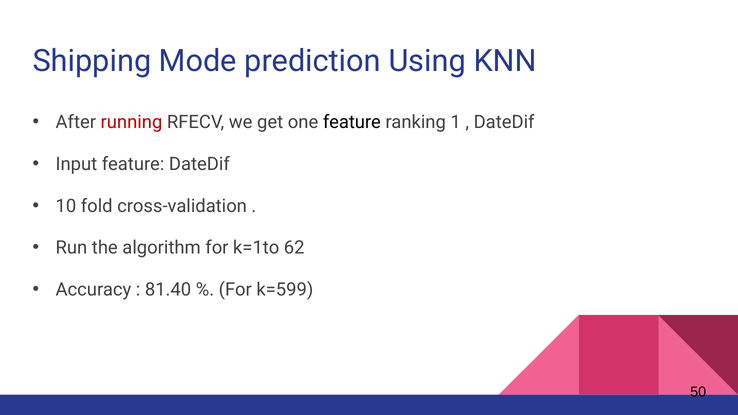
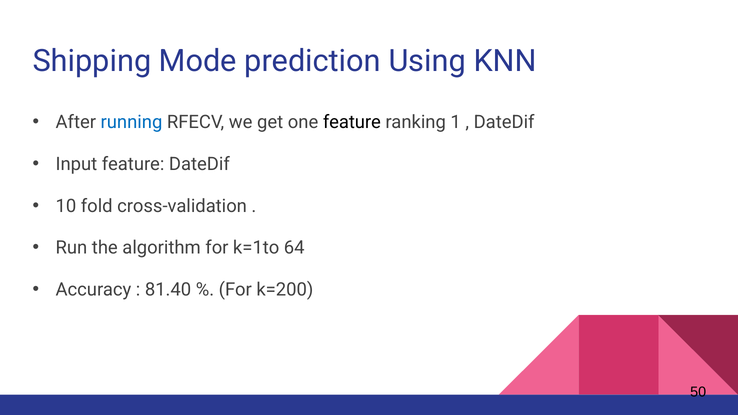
running colour: red -> blue (131, 122)
62: 62 -> 64 (294, 248)
k=599: k=599 -> k=200 (285, 290)
